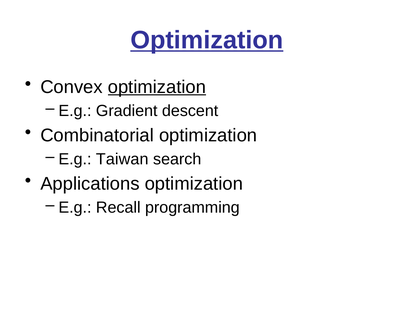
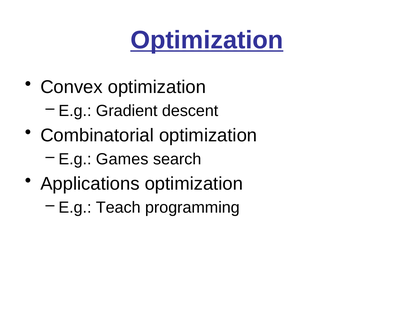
optimization underline: present -> none (157, 87)
Taiwan: Taiwan -> Games (122, 159)
Recall: Recall -> Teach (118, 207)
